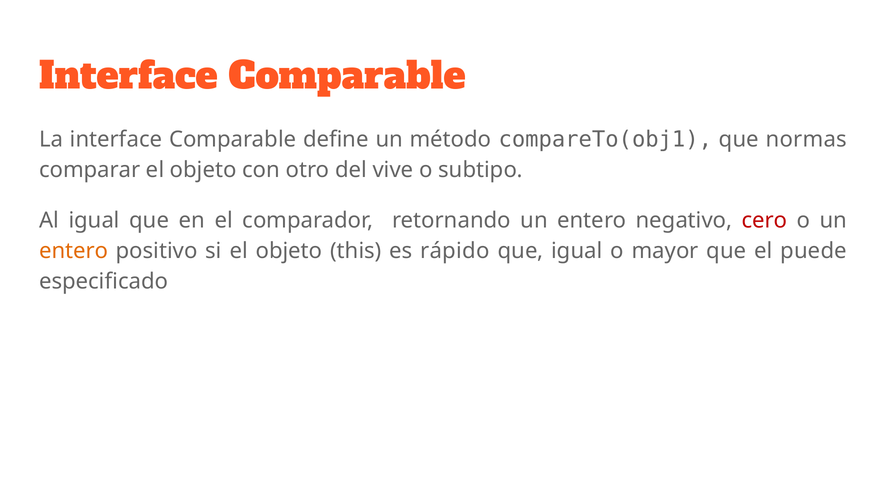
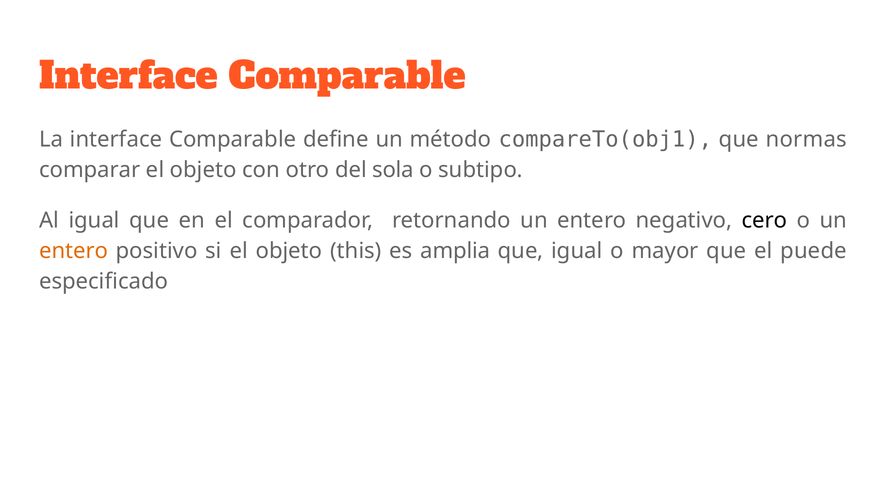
vive: vive -> sola (393, 170)
cero colour: red -> black (765, 220)
rápido: rápido -> amplia (455, 251)
